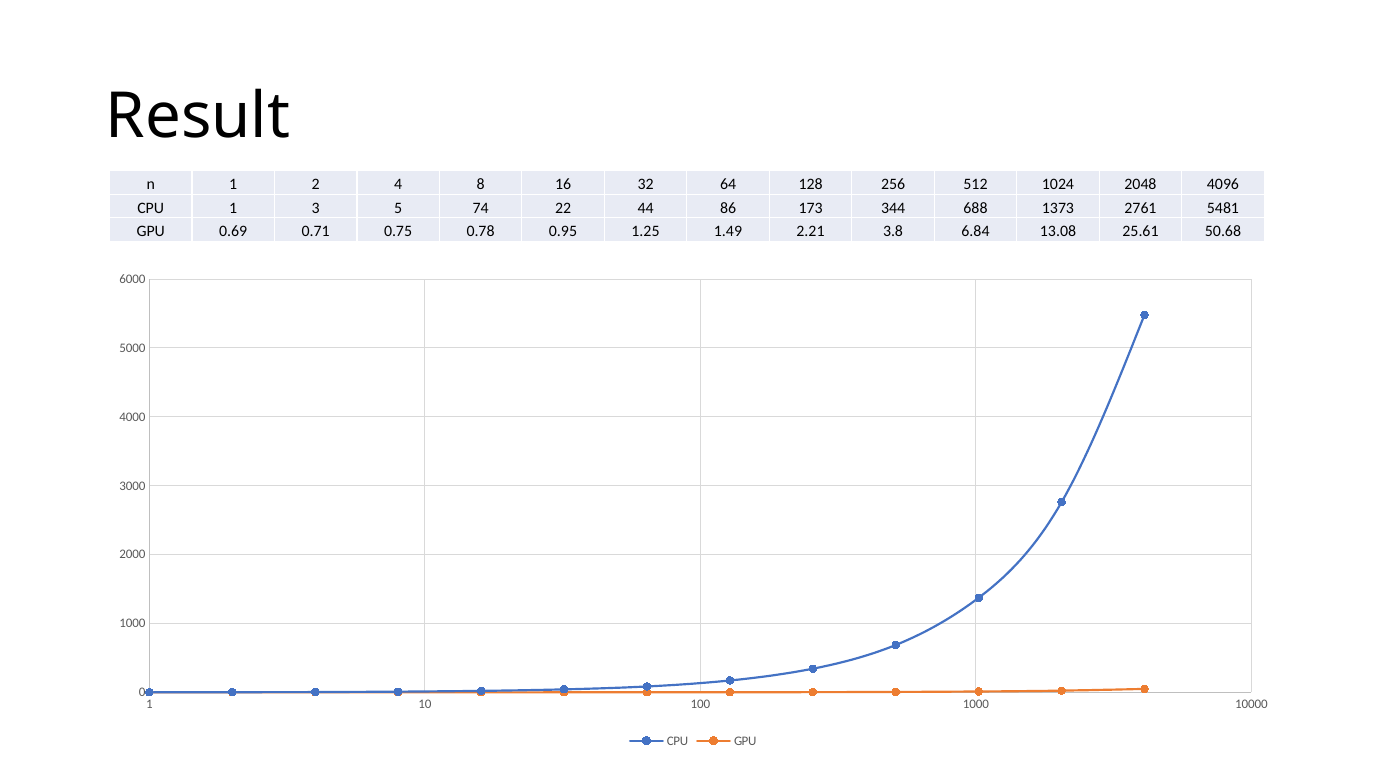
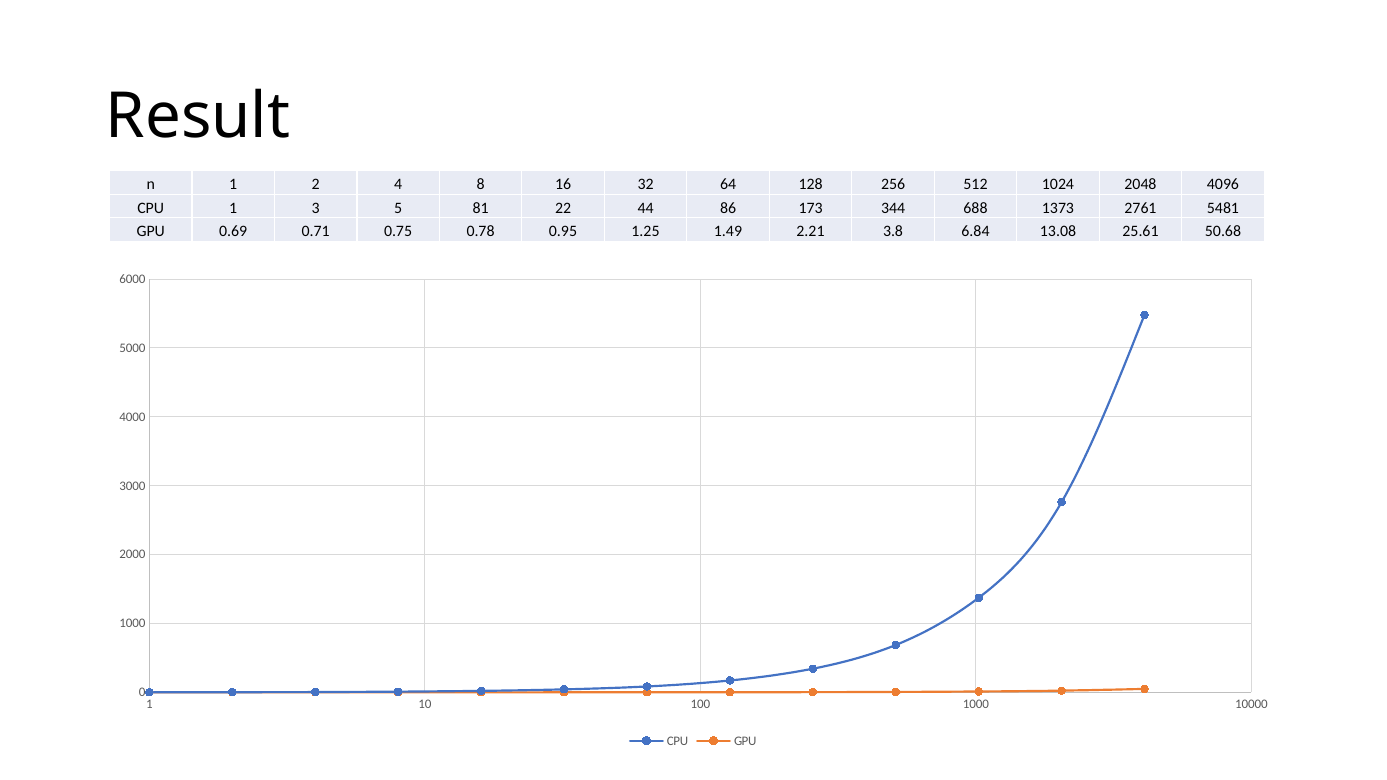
74: 74 -> 81 (481, 208)
